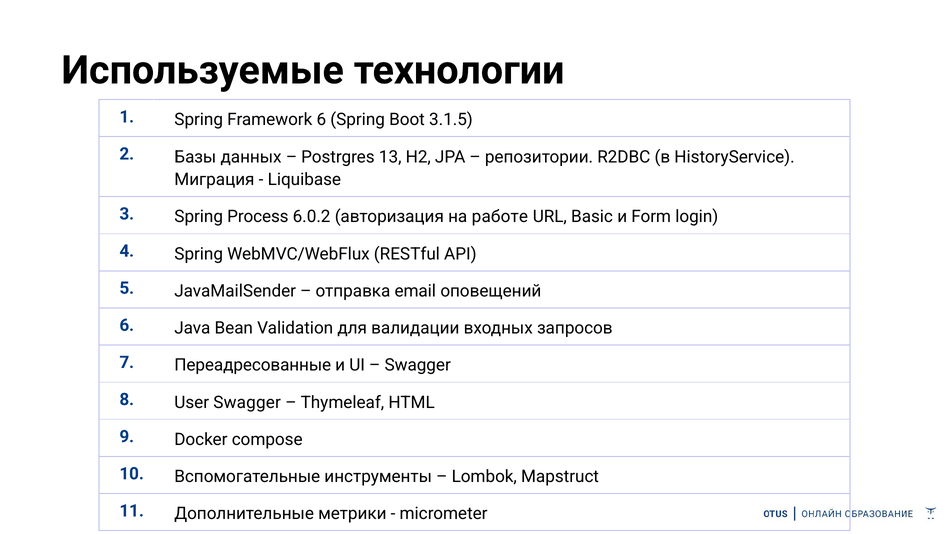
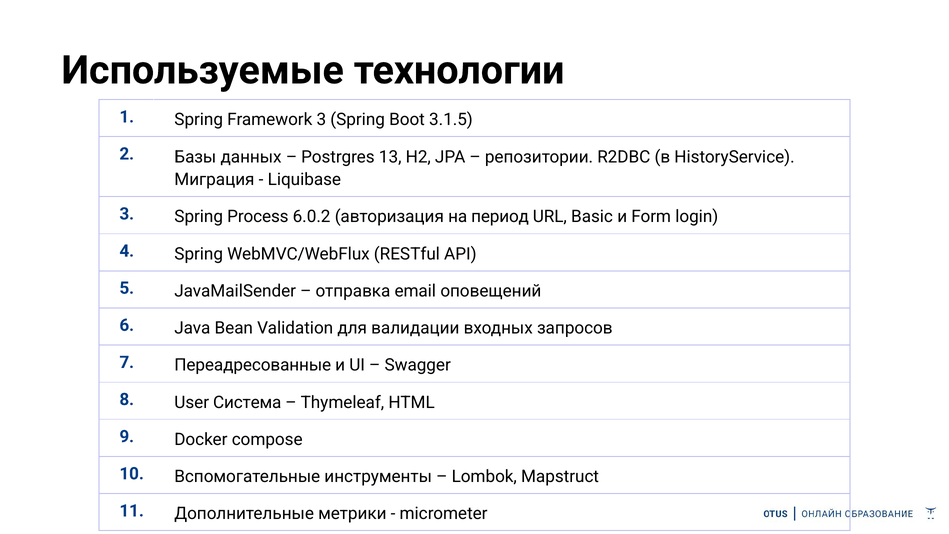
Framework 6: 6 -> 3 (321, 120)
работе: работе -> период (500, 217)
User Swagger: Swagger -> Система (247, 402)
